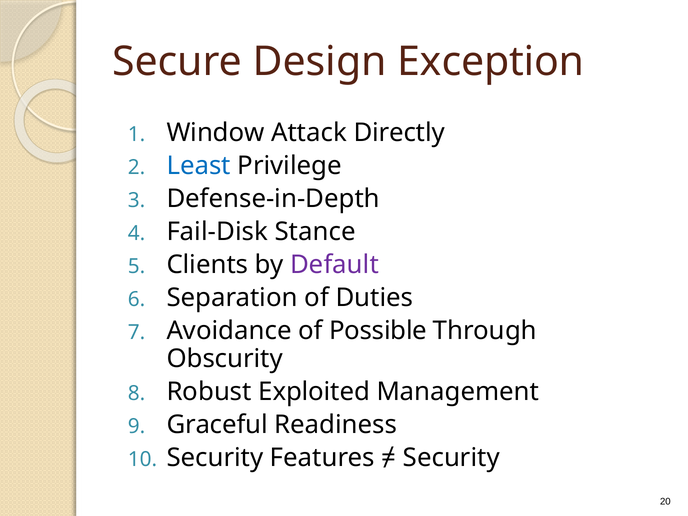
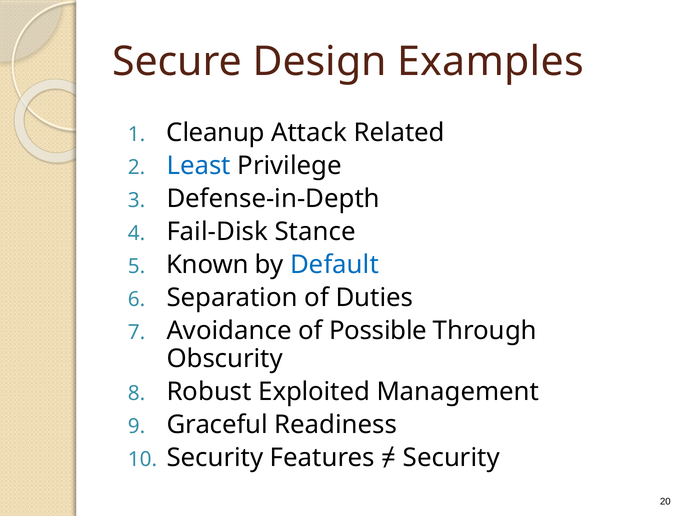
Exception: Exception -> Examples (491, 61)
Window: Window -> Cleanup (216, 133)
Directly: Directly -> Related (399, 133)
Clients: Clients -> Known (208, 265)
Default colour: purple -> blue (334, 265)
